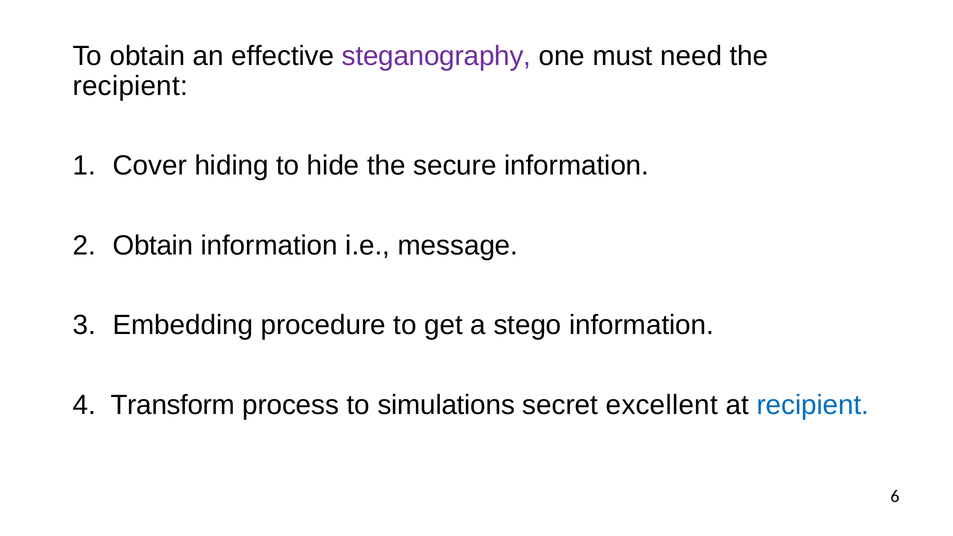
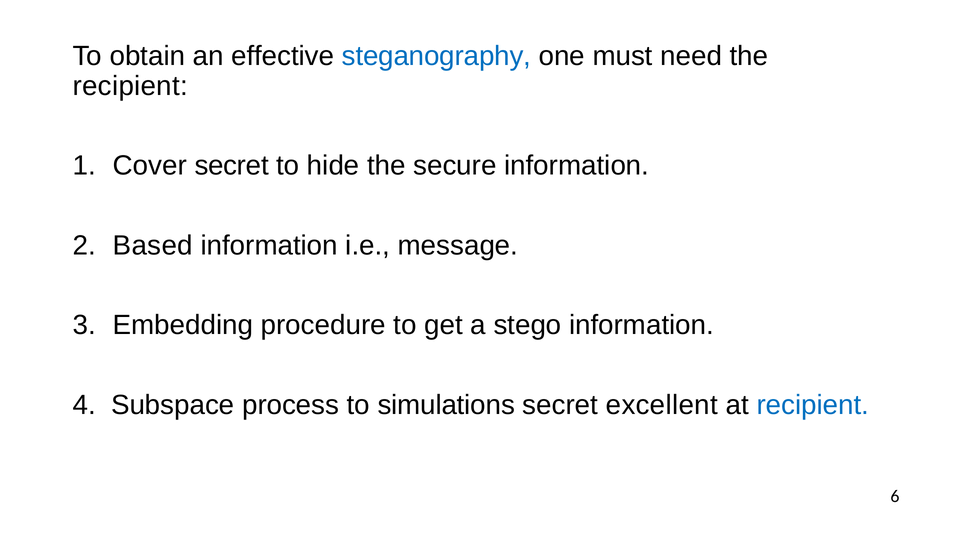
steganography colour: purple -> blue (436, 56)
Cover hiding: hiding -> secret (232, 166)
Obtain: Obtain -> Based (153, 245)
Transform: Transform -> Subspace (173, 405)
